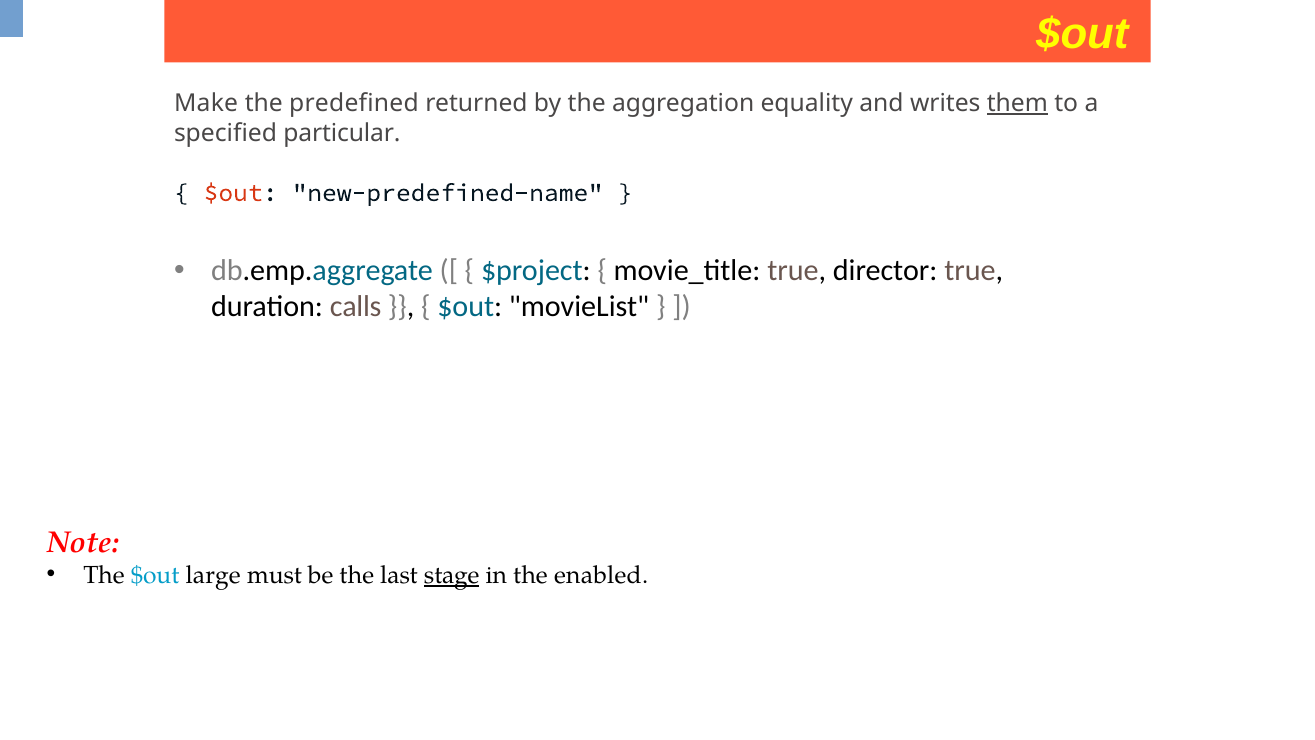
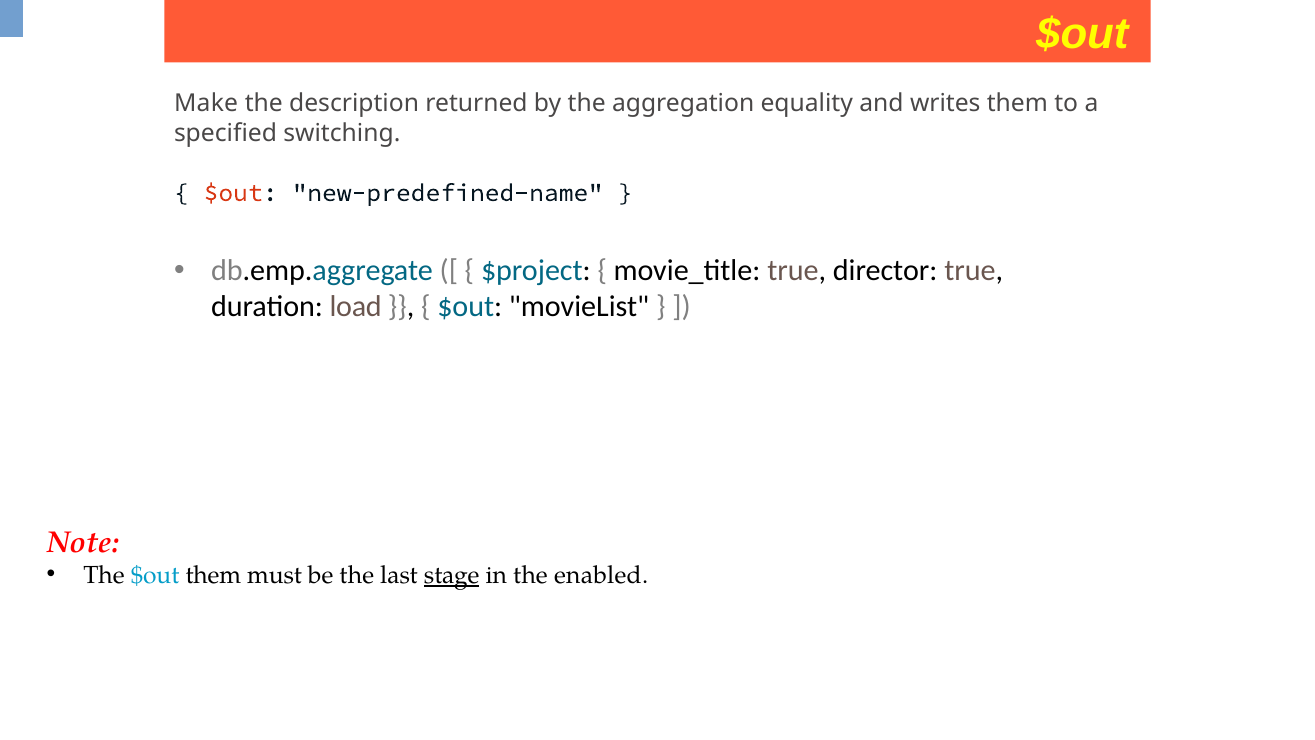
predefined: predefined -> description (354, 104)
them underline: present -> none (1017, 104)
particular: particular -> switching (342, 133)
calls: calls -> load (356, 307)
$out large: large -> them (213, 575)
